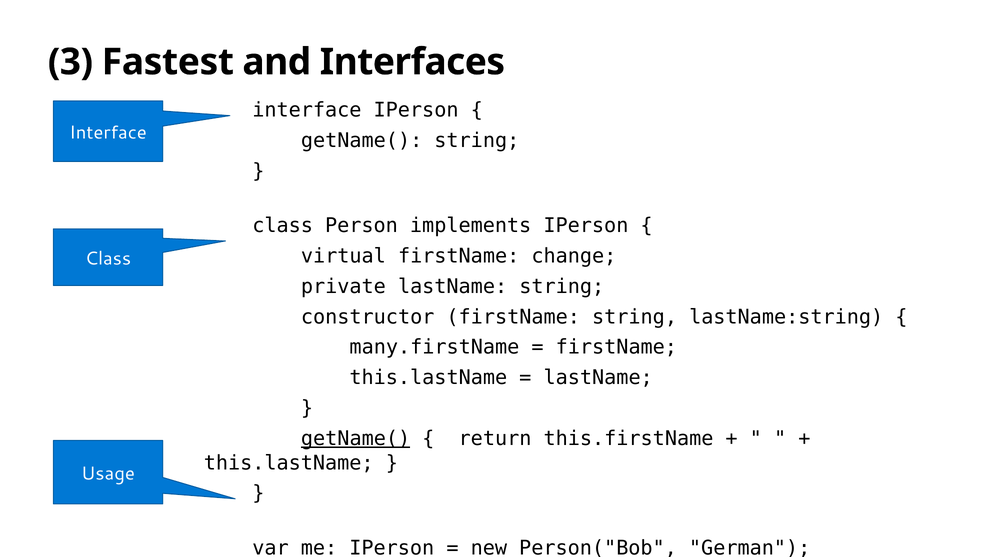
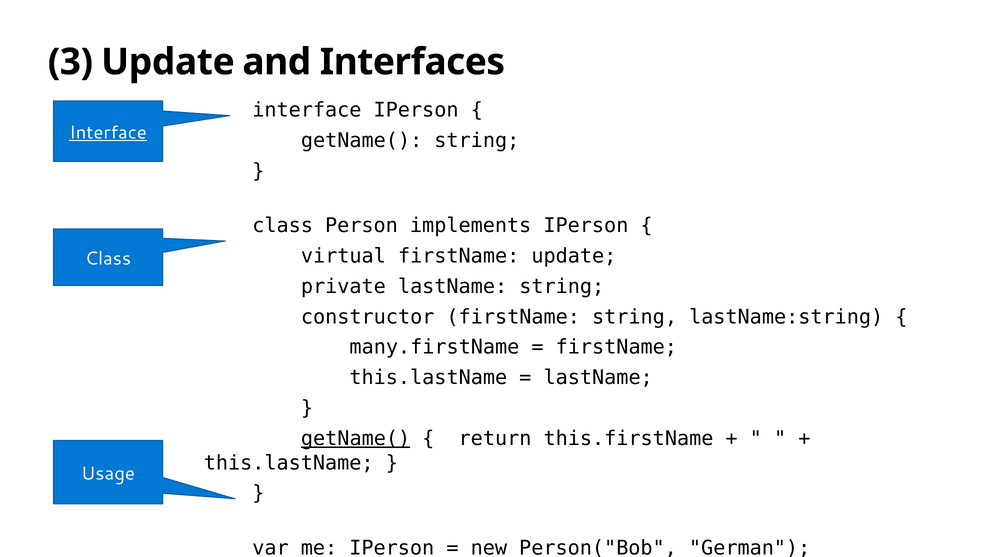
3 Fastest: Fastest -> Update (168, 62)
Interface underline: none -> present (108, 132)
firstName change: change -> update (574, 256)
